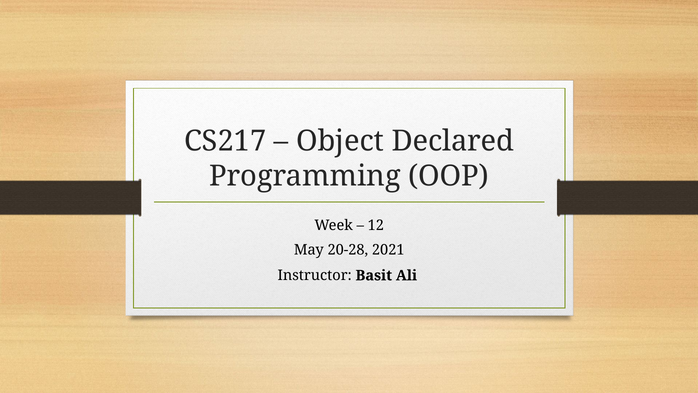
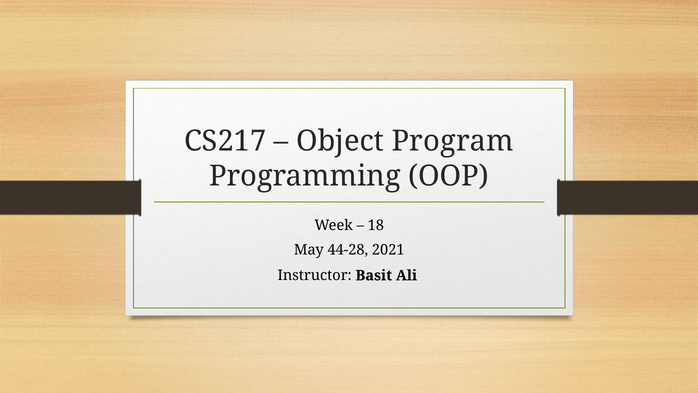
Declared: Declared -> Program (453, 141)
12: 12 -> 18 (376, 225)
20-28: 20-28 -> 44-28 (348, 250)
